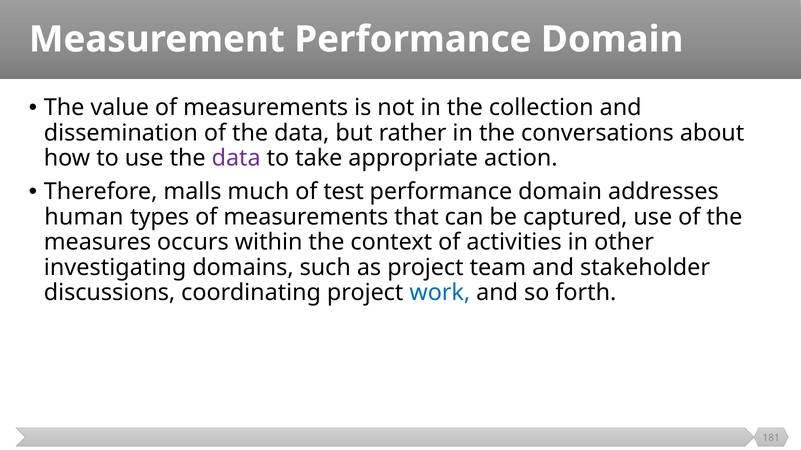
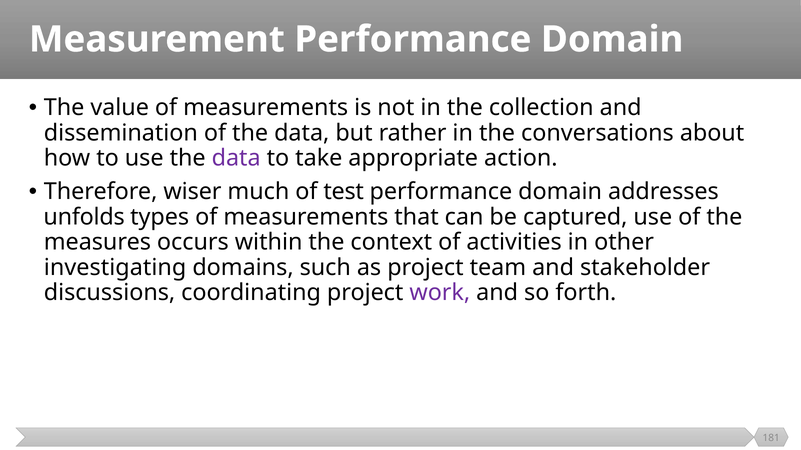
malls: malls -> wiser (192, 192)
human: human -> unfolds (84, 217)
work colour: blue -> purple (440, 293)
